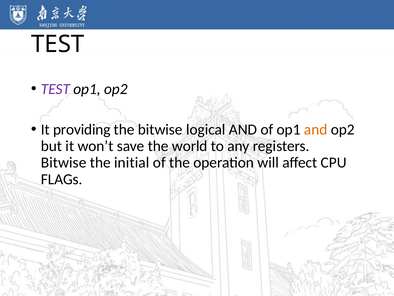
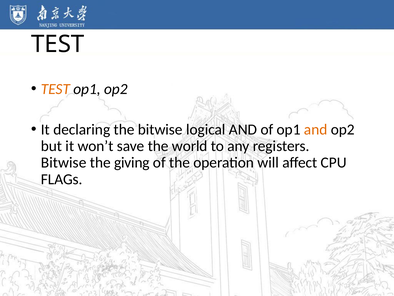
TEST colour: purple -> orange (55, 89)
providing: providing -> declaring (82, 129)
initial: initial -> giving (132, 162)
